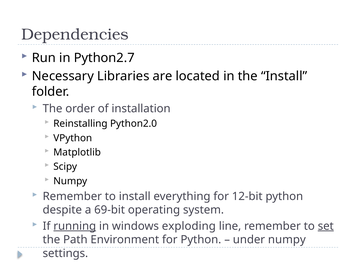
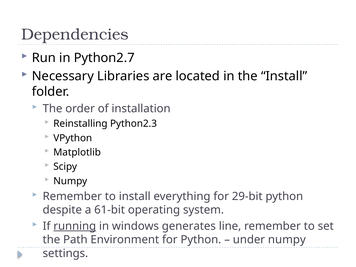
Python2.0: Python2.0 -> Python2.3 (134, 124)
12-bit: 12-bit -> 29-bit (247, 196)
69-bit: 69-bit -> 61-bit (110, 210)
exploding: exploding -> generates (189, 226)
set underline: present -> none (326, 226)
